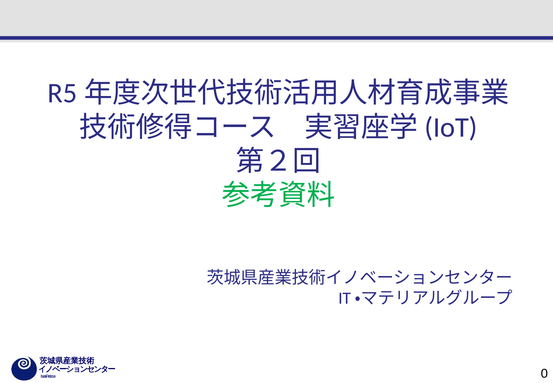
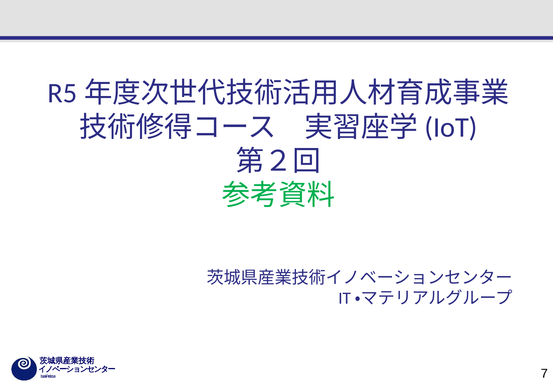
0: 0 -> 7 (544, 374)
